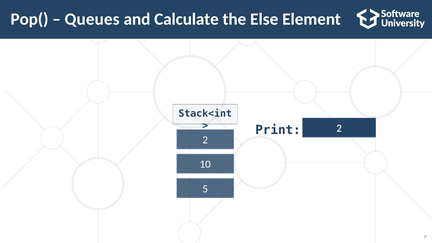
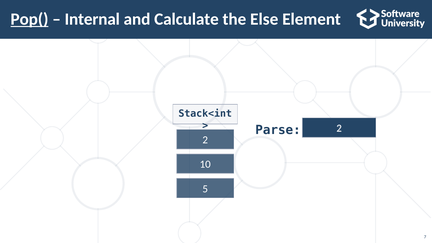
Pop( underline: none -> present (30, 19)
Queues: Queues -> Internal (92, 19)
Print: Print -> Parse (278, 130)
